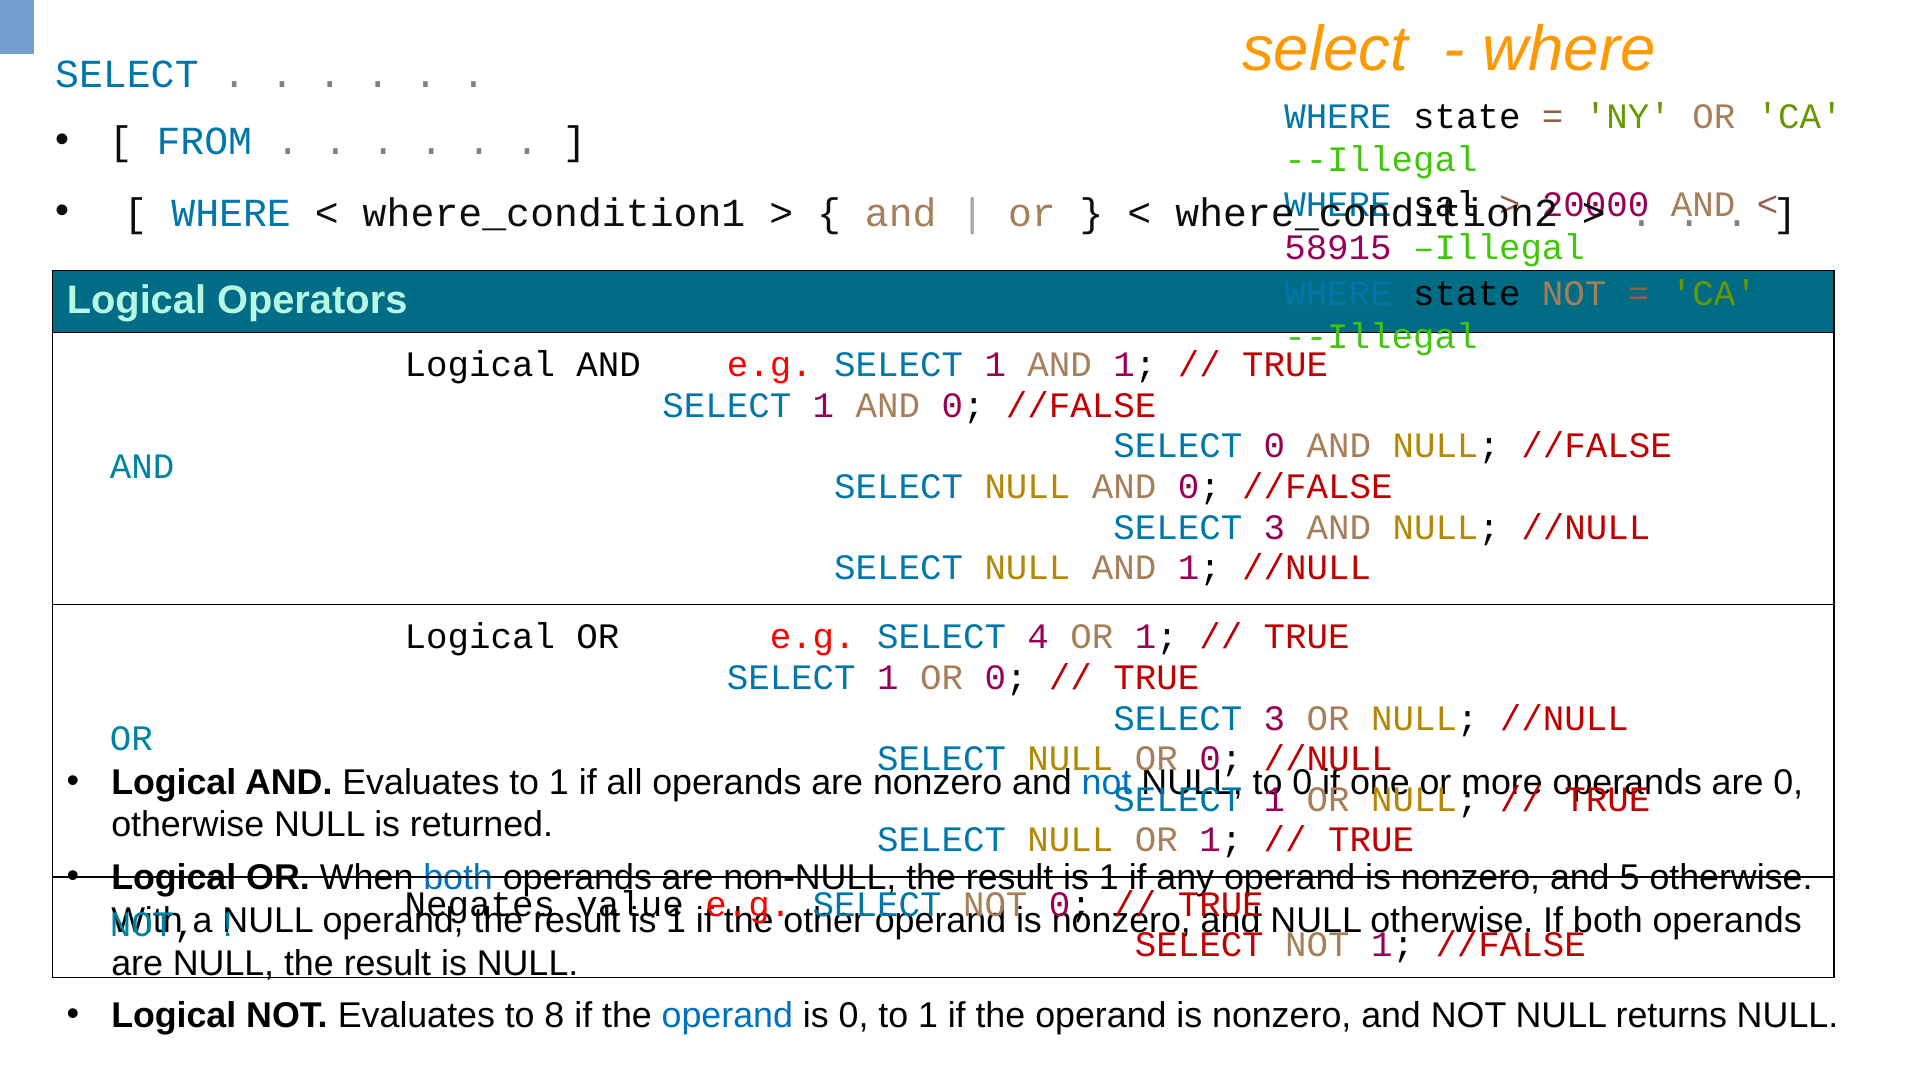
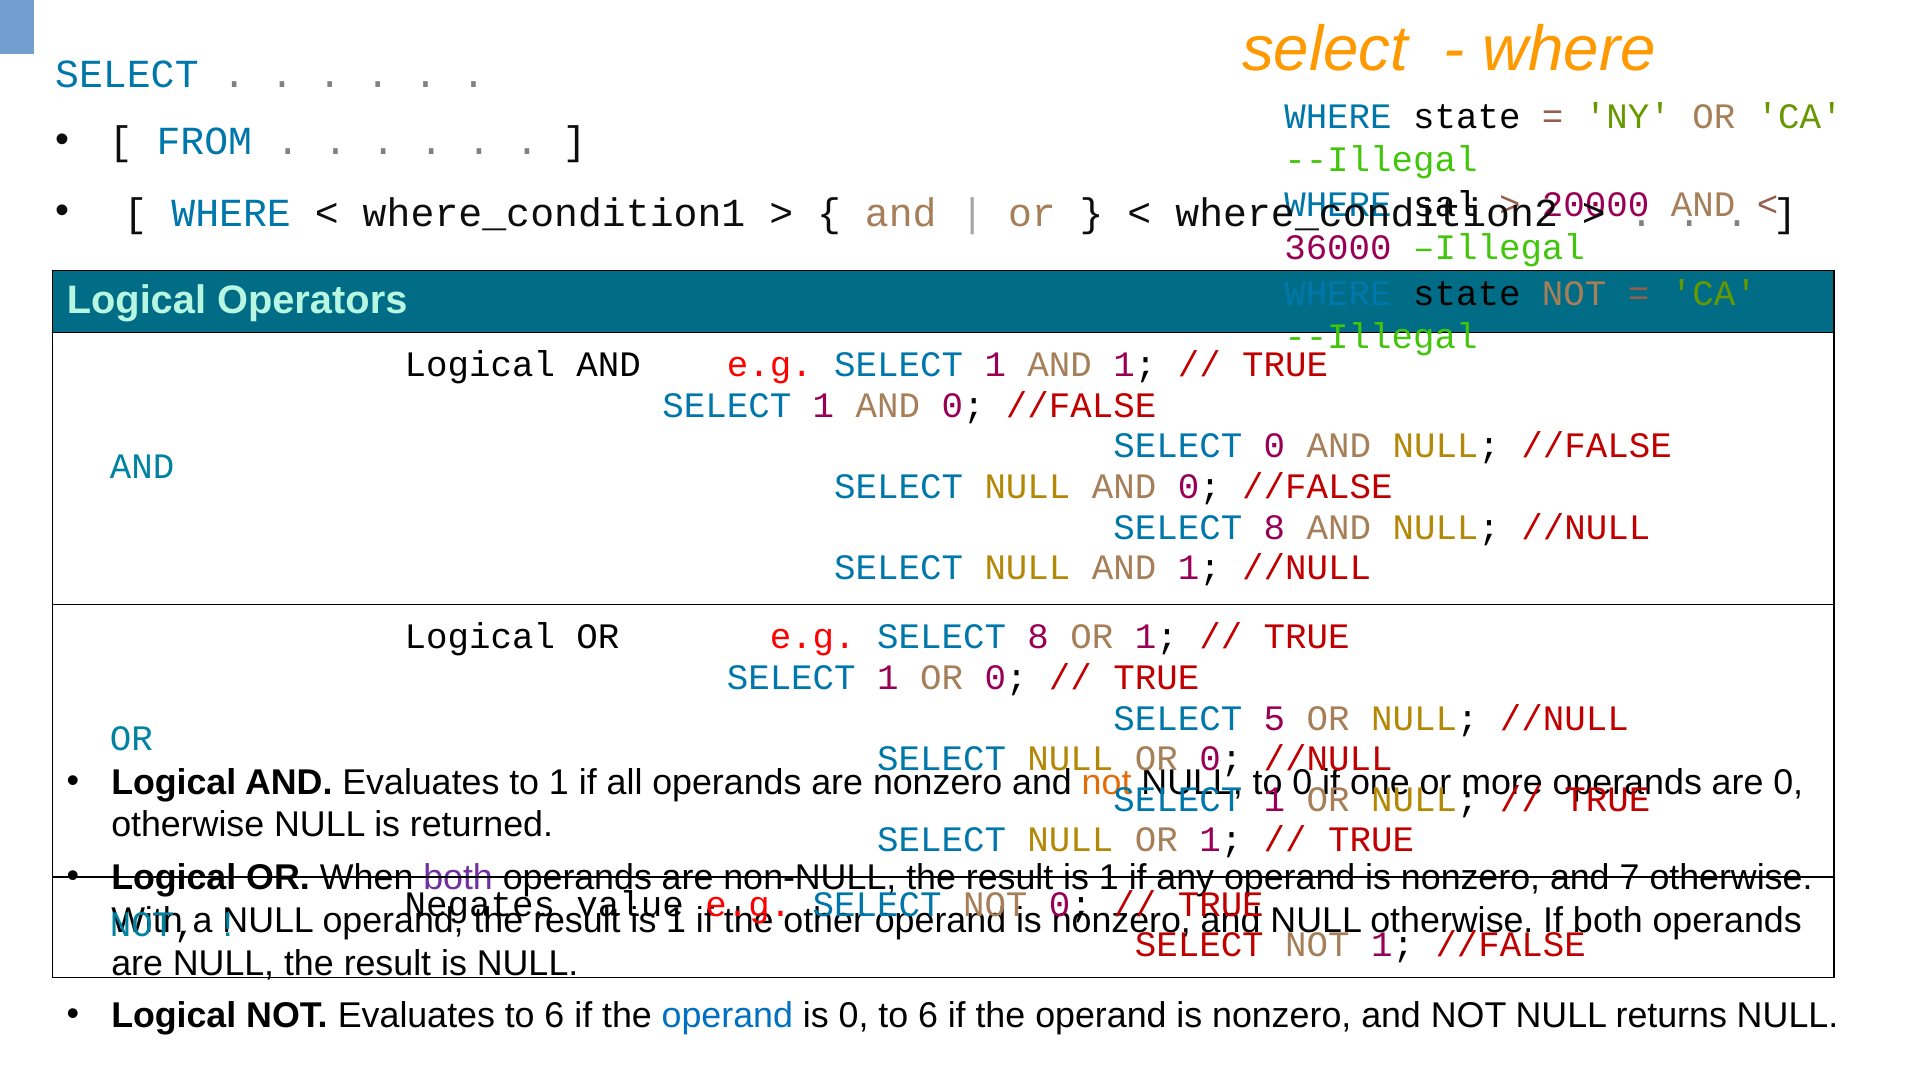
58915: 58915 -> 36000 (1338, 248)
3: 3 -> 8 (1274, 527)
e.g SELECT 4: 4 -> 8 (1038, 637)
3: 3 -> 5 (1274, 718)
not colour: blue -> orange (1107, 782)
both colour: blue -> purple (458, 877)
5: 5 -> 7 (1629, 877)
Evaluates to 8: 8 -> 6 (554, 1016)
0 to 1: 1 -> 6 (928, 1016)
